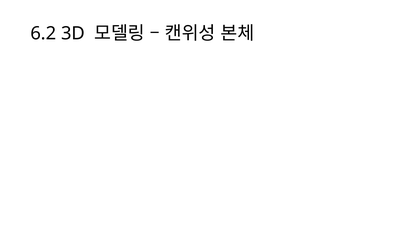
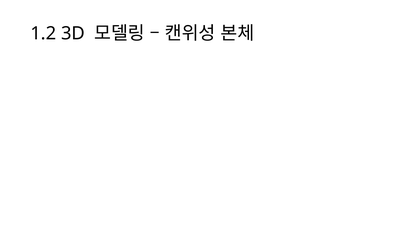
6.2: 6.2 -> 1.2 (43, 34)
